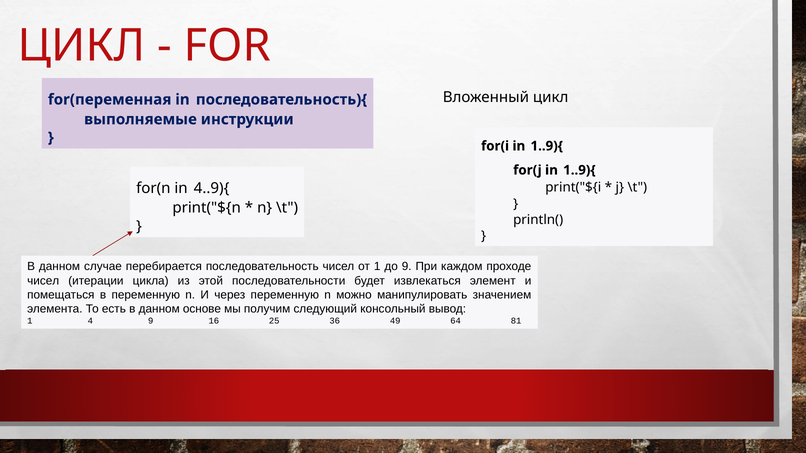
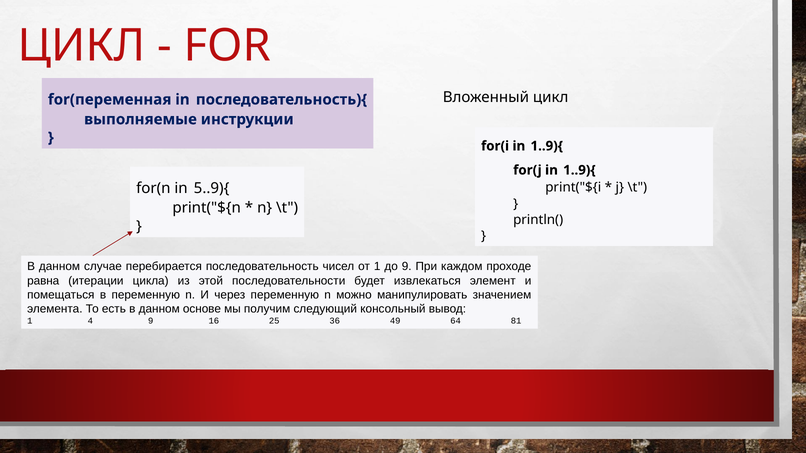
4..9){: 4..9){ -> 5..9){ (212, 188)
чисел: чисел -> равна (43, 281)
